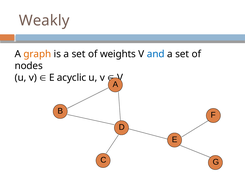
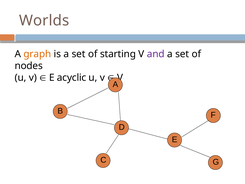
Weakly: Weakly -> Worlds (44, 20)
weights: weights -> starting (118, 54)
and colour: blue -> purple (156, 54)
